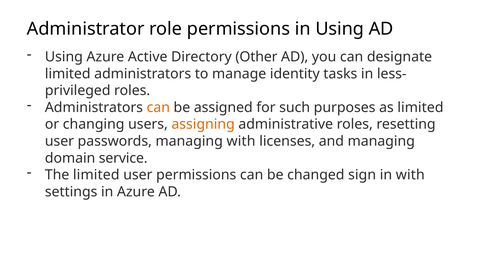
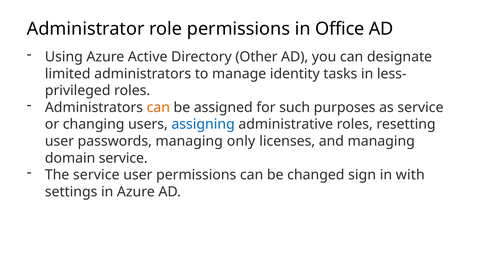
in Using: Using -> Office (340, 29)
as limited: limited -> service (420, 108)
assigning colour: orange -> blue (203, 125)
managing with: with -> only (241, 142)
The limited: limited -> service (96, 175)
